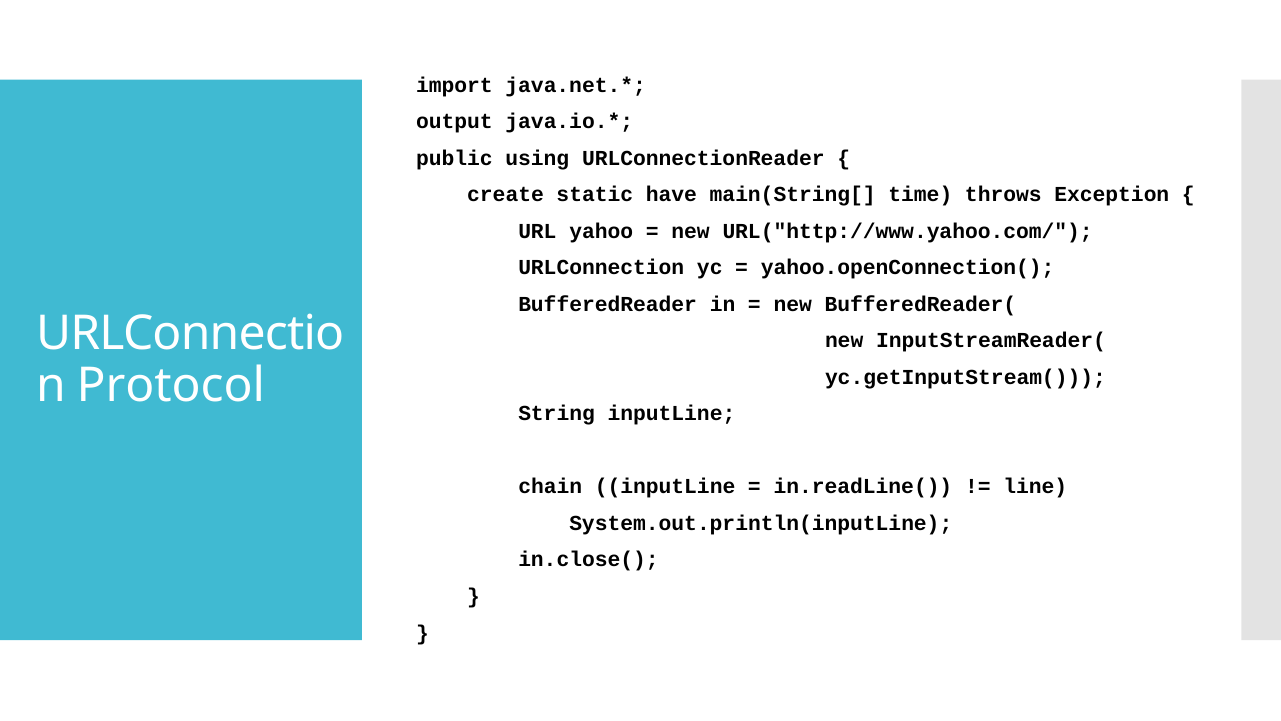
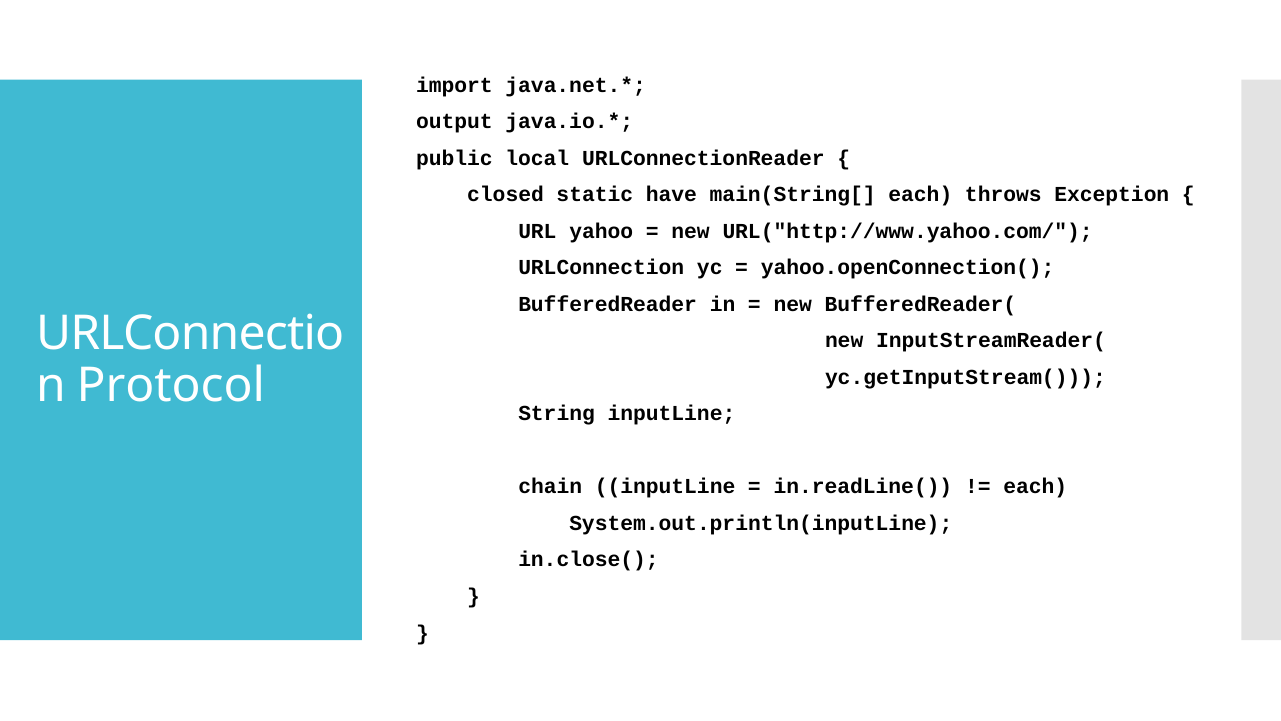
using: using -> local (537, 158)
create: create -> closed (506, 195)
main(String[ time: time -> each (920, 195)
line: line -> each (1035, 487)
